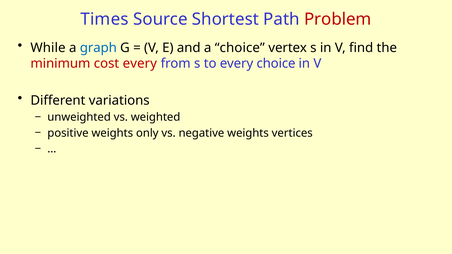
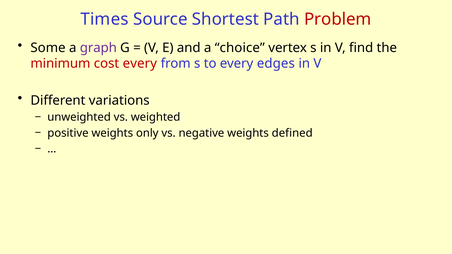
While: While -> Some (48, 48)
graph colour: blue -> purple (98, 48)
every choice: choice -> edges (276, 64)
vertices: vertices -> defined (292, 133)
